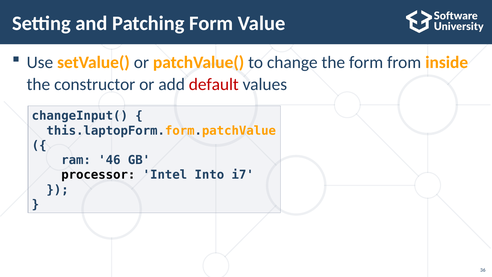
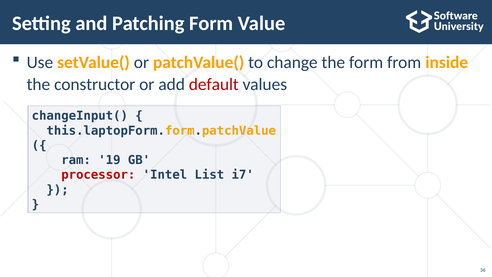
46: 46 -> 19 (109, 160)
processor colour: black -> red (98, 175)
Into: Into -> List (209, 175)
